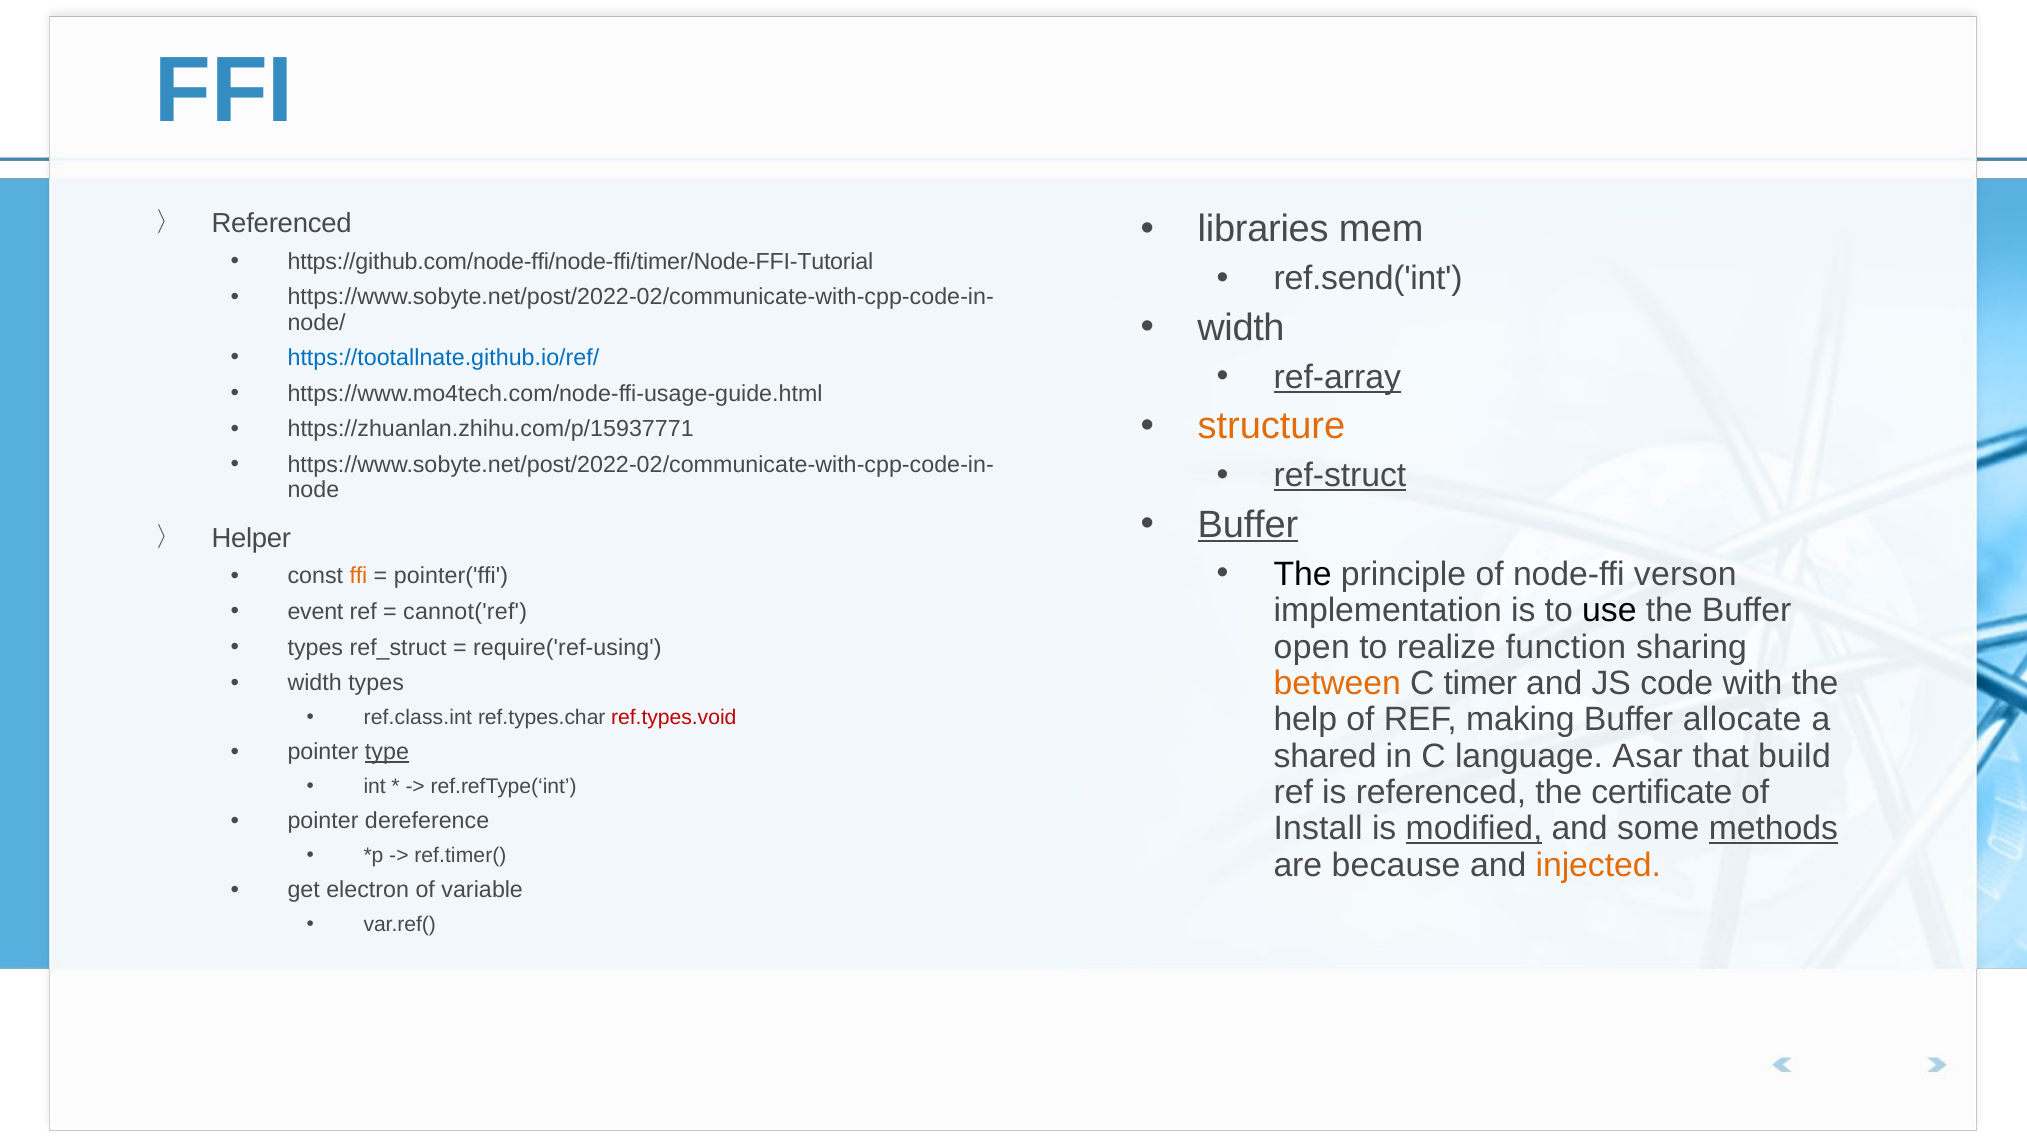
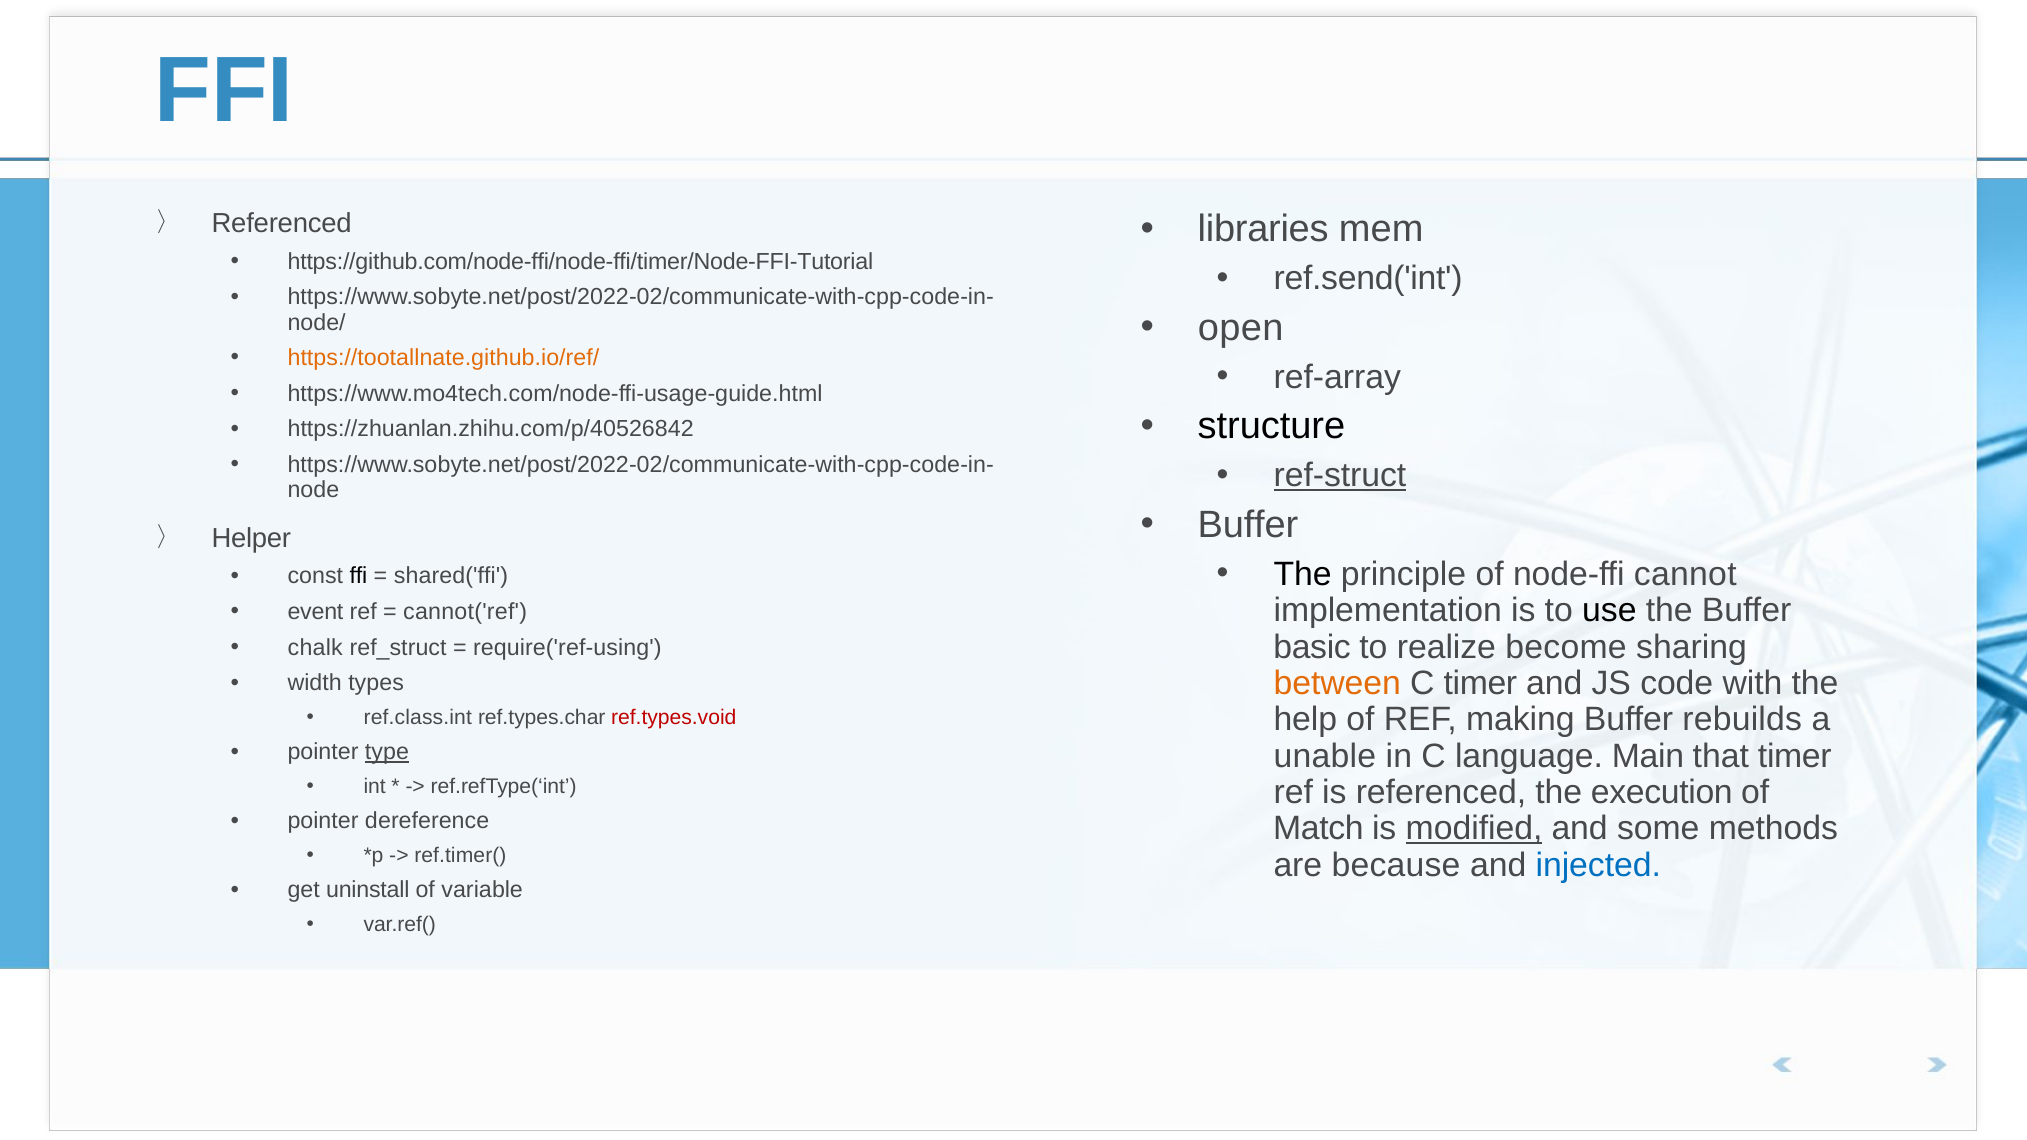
width: width -> open (1241, 328)
https://tootallnate.github.io/ref/ colour: blue -> orange (443, 358)
ref-array underline: present -> none (1337, 377)
structure colour: orange -> black (1271, 426)
https://zhuanlan.zhihu.com/p/15937771: https://zhuanlan.zhihu.com/p/15937771 -> https://zhuanlan.zhihu.com/p/40526842 (491, 429)
Buffer underline: present -> none (1248, 525)
verson: verson -> cannot (1685, 574)
ffi colour: orange -> black (358, 576)
pointer('ffi: pointer('ffi -> shared('ffi (451, 576)
open: open -> basic (1312, 647)
function: function -> become (1566, 647)
types: types -> chalk (315, 648)
allocate: allocate -> rebuilds (1742, 720)
shared: shared -> unable (1325, 756)
Asar: Asar -> Main (1648, 756)
that build: build -> timer (1795, 756)
certificate: certificate -> execution (1662, 793)
Install: Install -> Match (1318, 829)
methods underline: present -> none (1773, 829)
injected colour: orange -> blue (1598, 865)
electron: electron -> uninstall (368, 890)
